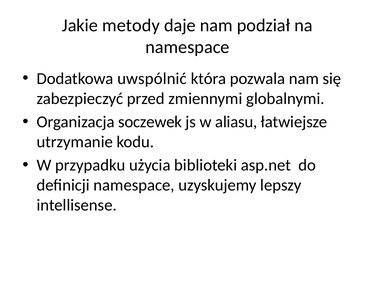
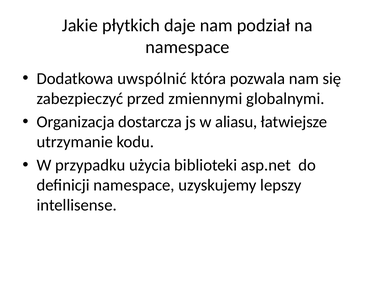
metody: metody -> płytkich (131, 25)
soczewek: soczewek -> dostarcza (150, 122)
